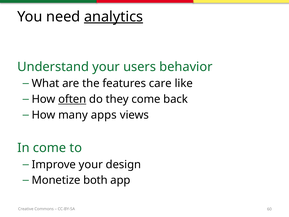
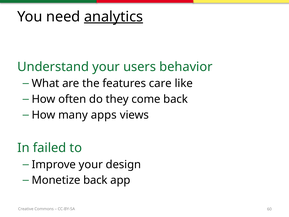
often underline: present -> none (72, 99)
In come: come -> failed (50, 148)
Monetize both: both -> back (95, 180)
